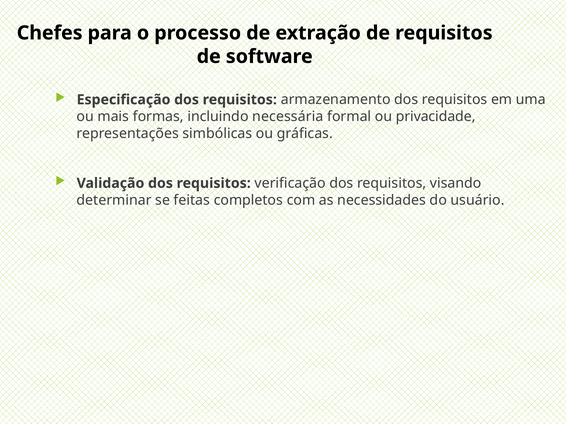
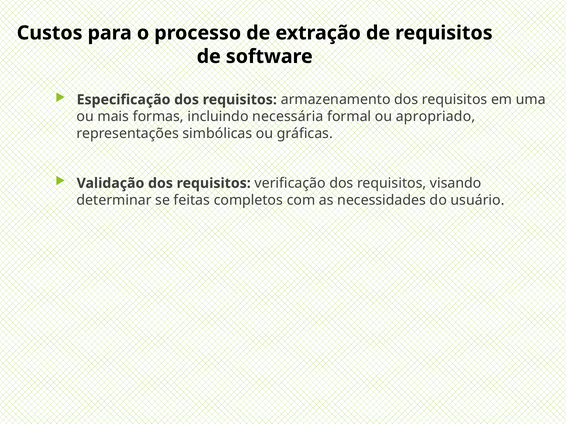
Chefes: Chefes -> Custos (50, 33)
privacidade: privacidade -> apropriado (436, 117)
